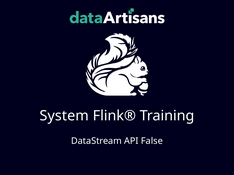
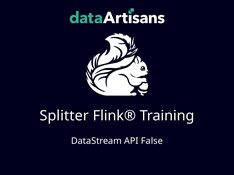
System: System -> Splitter (64, 116)
